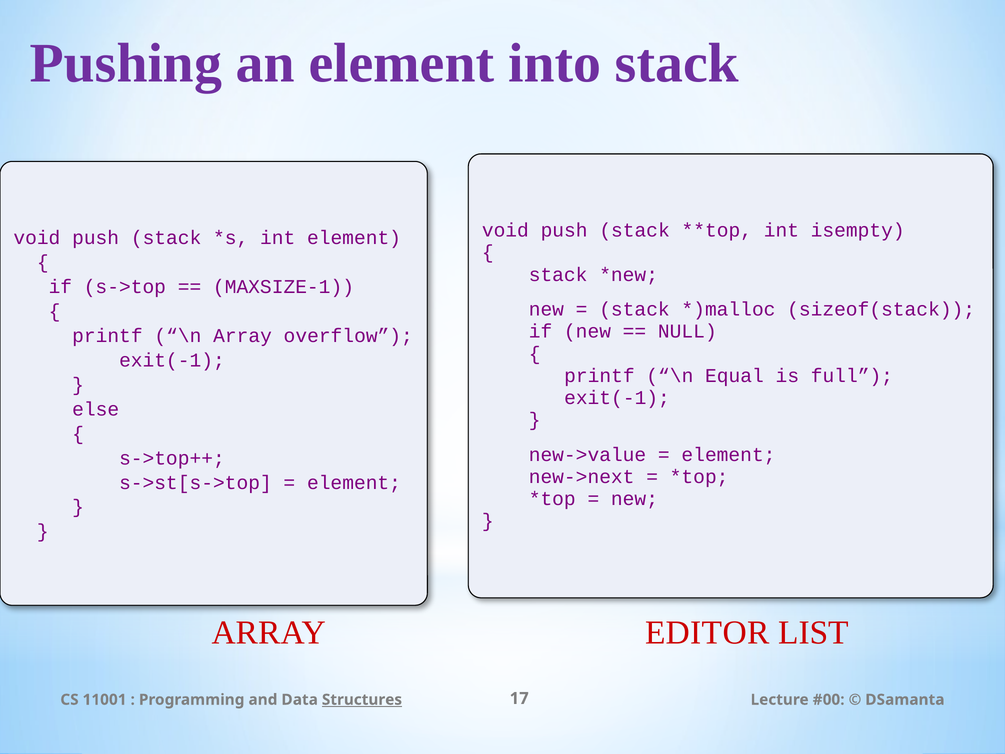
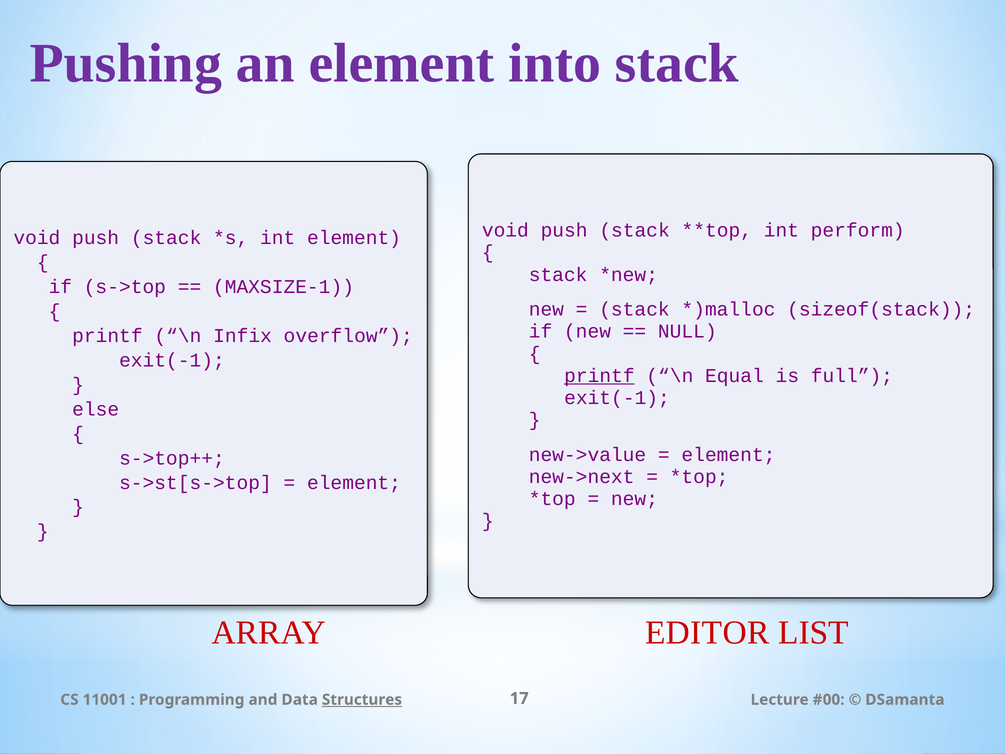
isempty: isempty -> perform (858, 230)
\n Array: Array -> Infix (243, 336)
printf underline: none -> present (599, 376)
